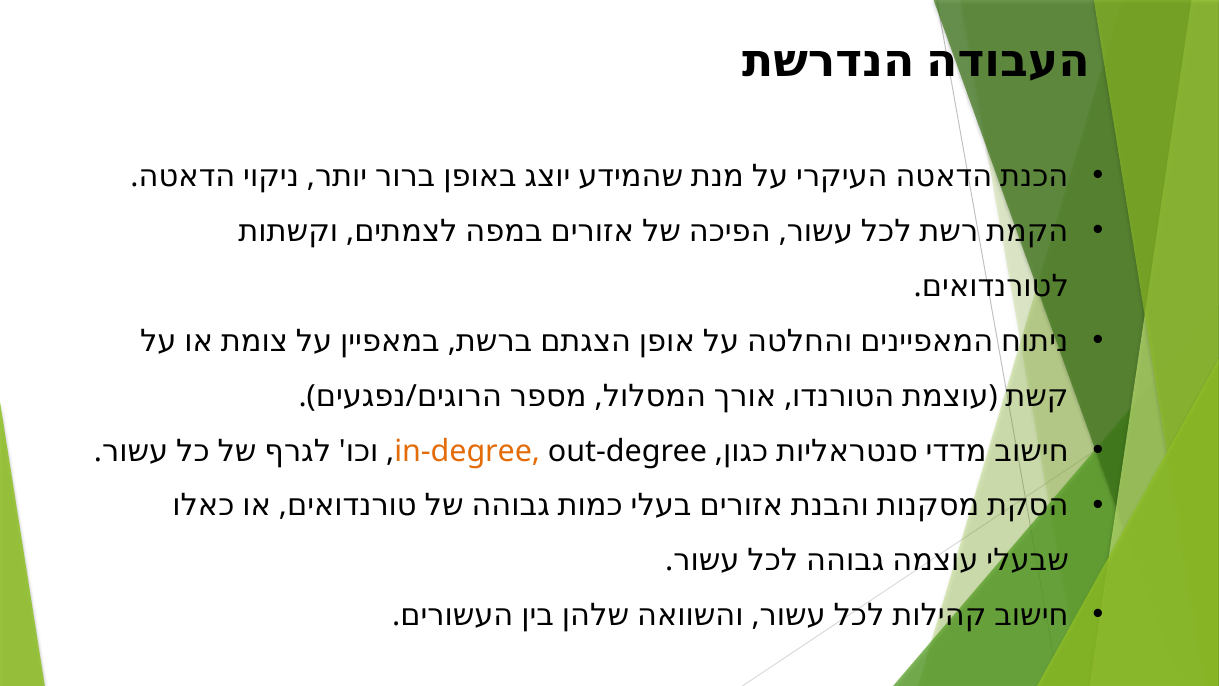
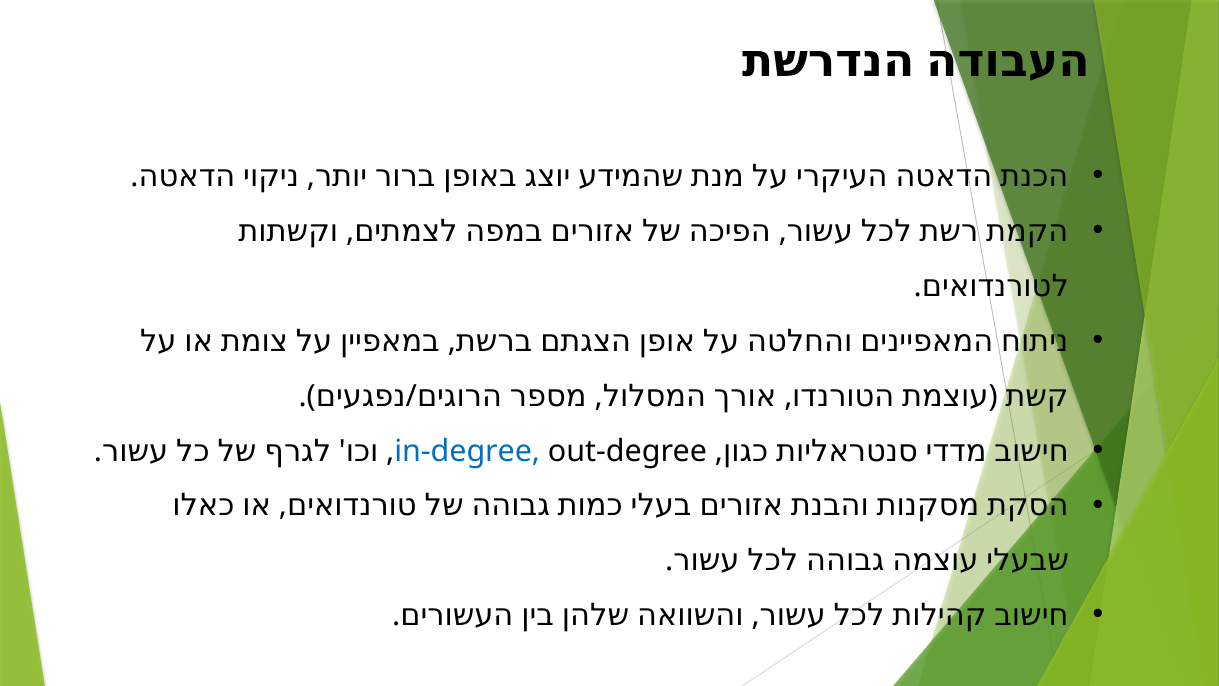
in-degree colour: orange -> blue (467, 451)
